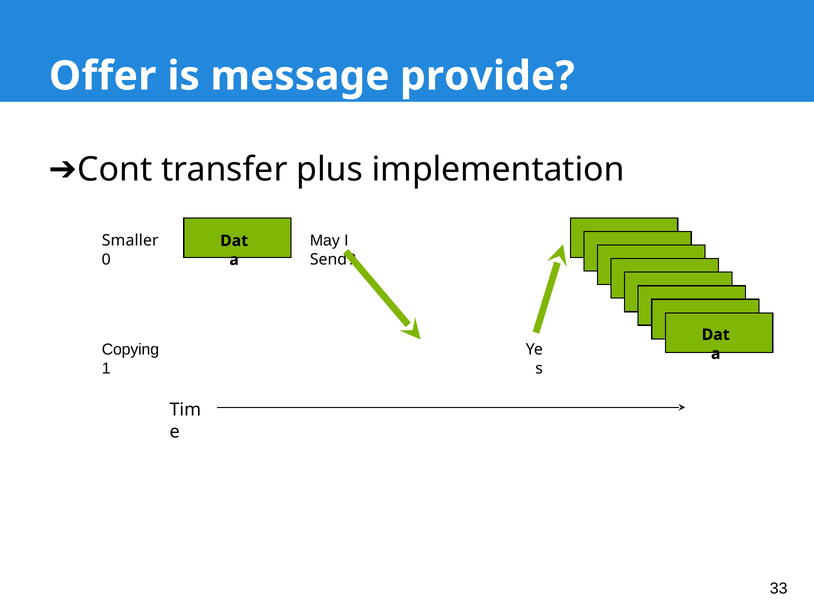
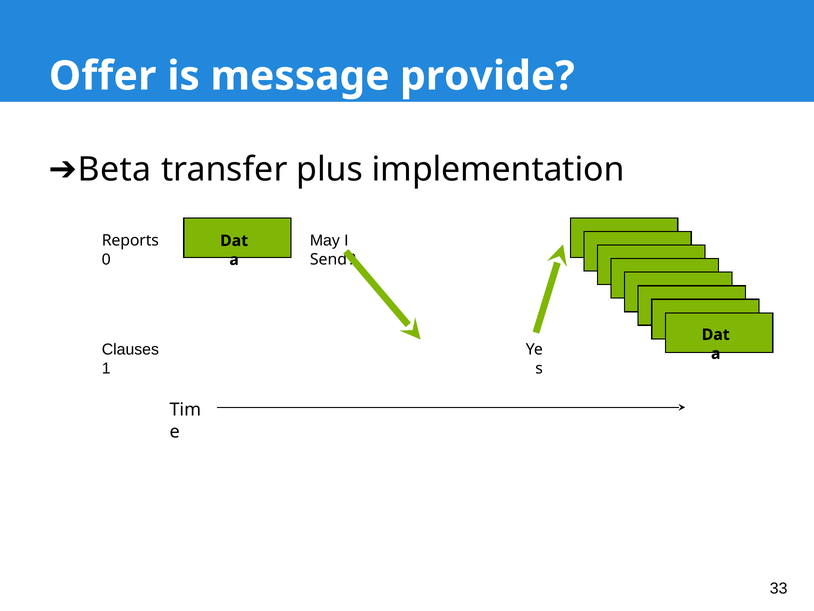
Cont: Cont -> Beta (115, 169)
Smaller: Smaller -> Reports (130, 241)
Copying: Copying -> Clauses (130, 349)
